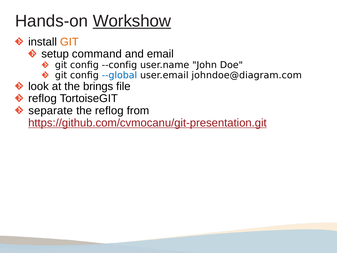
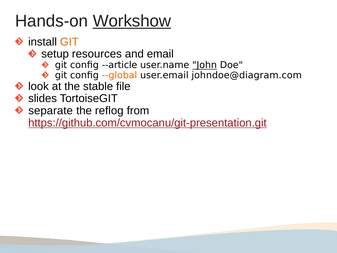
command: command -> resources (97, 54)
--config: --config -> --article (120, 65)
John underline: none -> present (205, 65)
--global colour: blue -> orange (119, 75)
brings: brings -> stable (98, 86)
reflog: reflog -> slides (43, 98)
